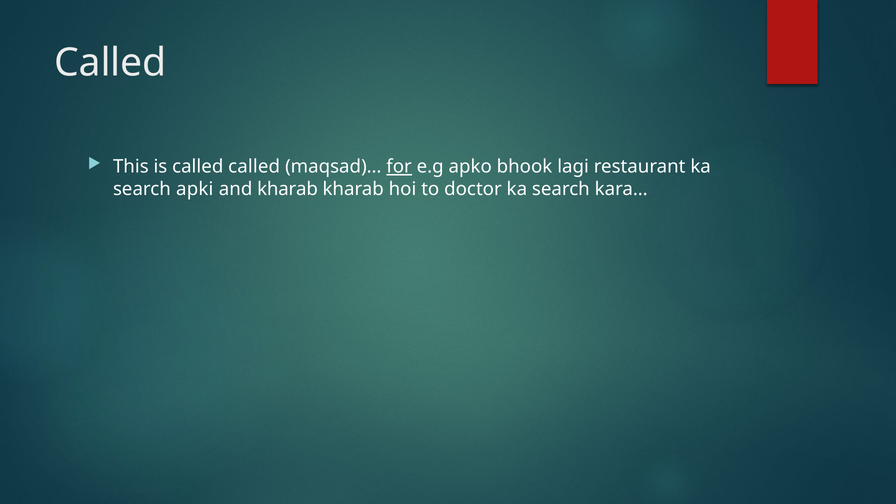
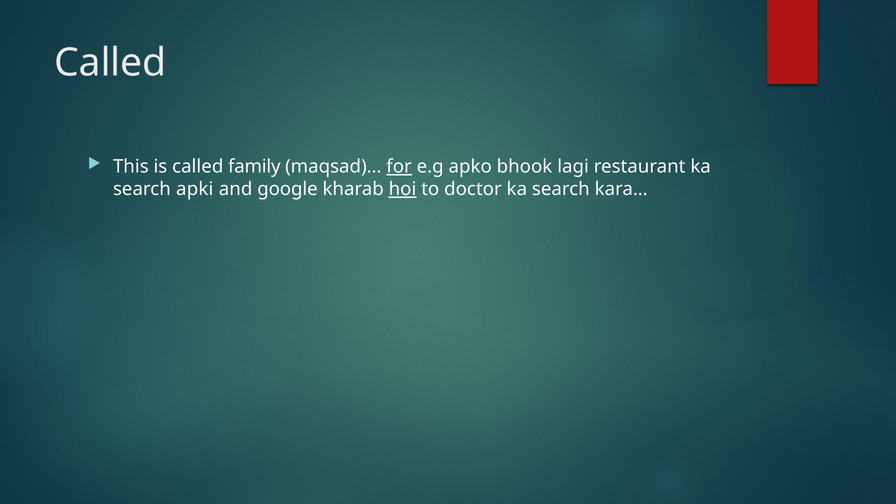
called called: called -> family (254, 167)
and kharab: kharab -> google (287, 189)
hoi underline: none -> present (403, 189)
